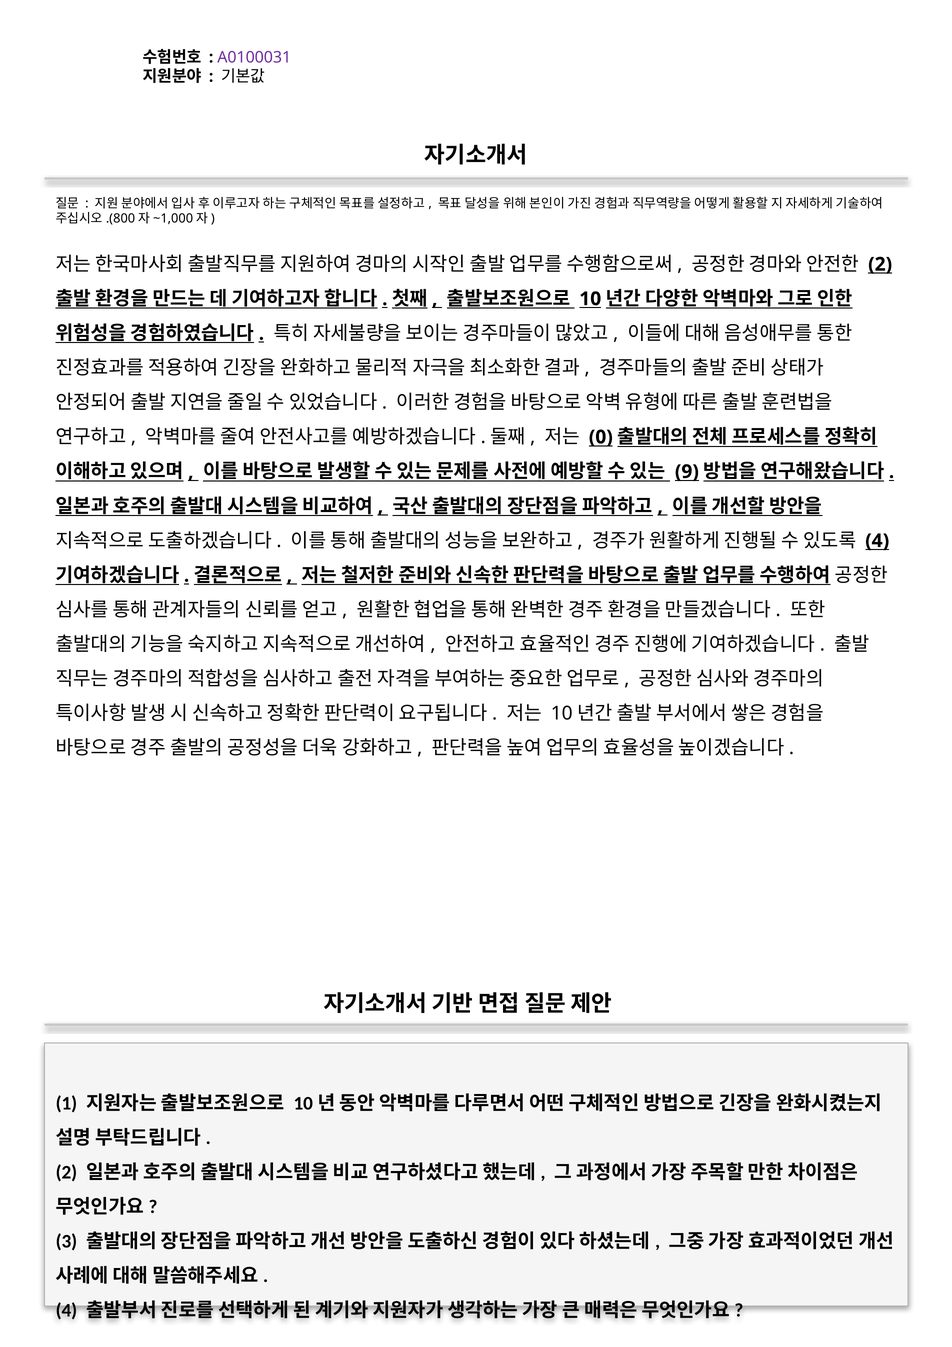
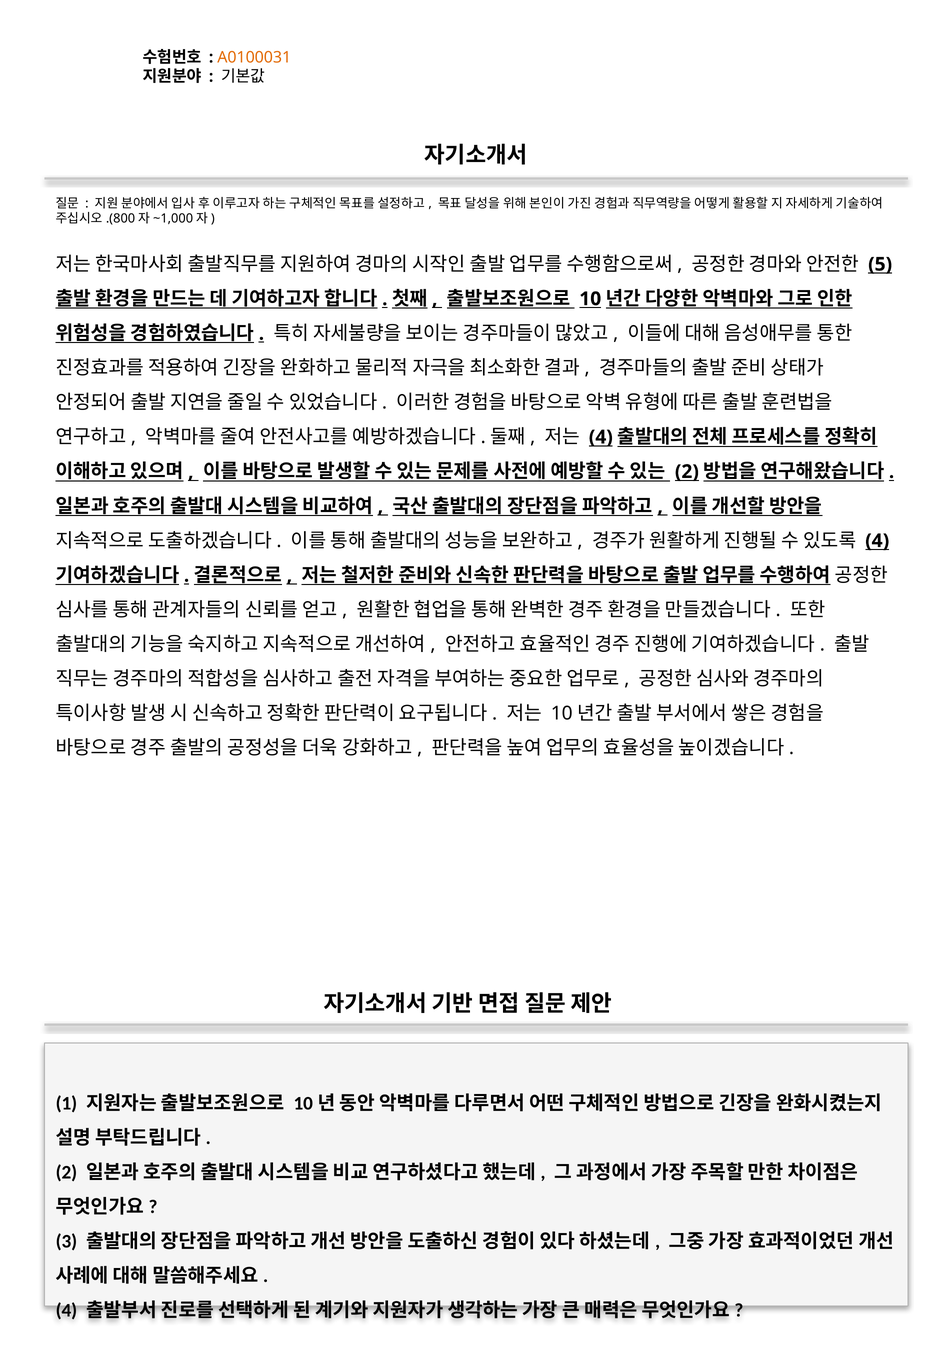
A0100031 colour: purple -> orange (254, 57)
2: 2 -> 5 (880, 264)
0: 0 -> 4 (601, 437)
9: 9 -> 2 (687, 471)
